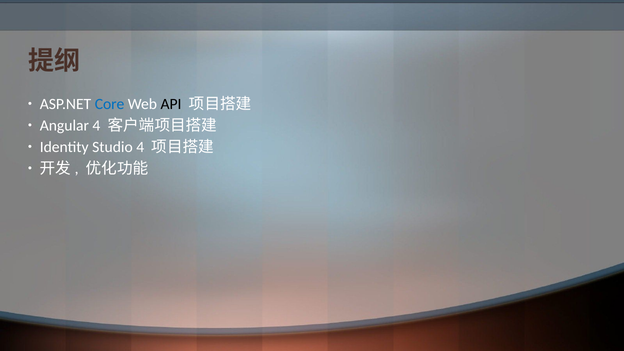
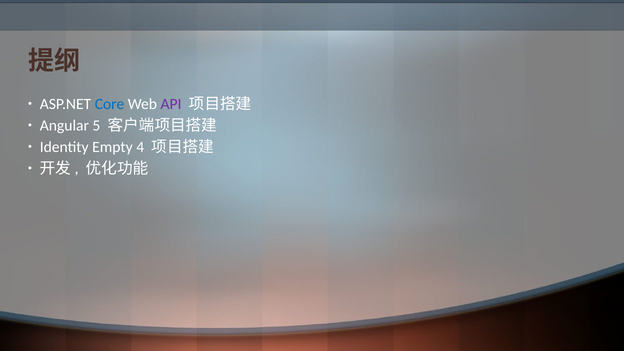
API colour: black -> purple (171, 104)
Angular 4: 4 -> 5 (96, 126)
Studio: Studio -> Empty (112, 147)
